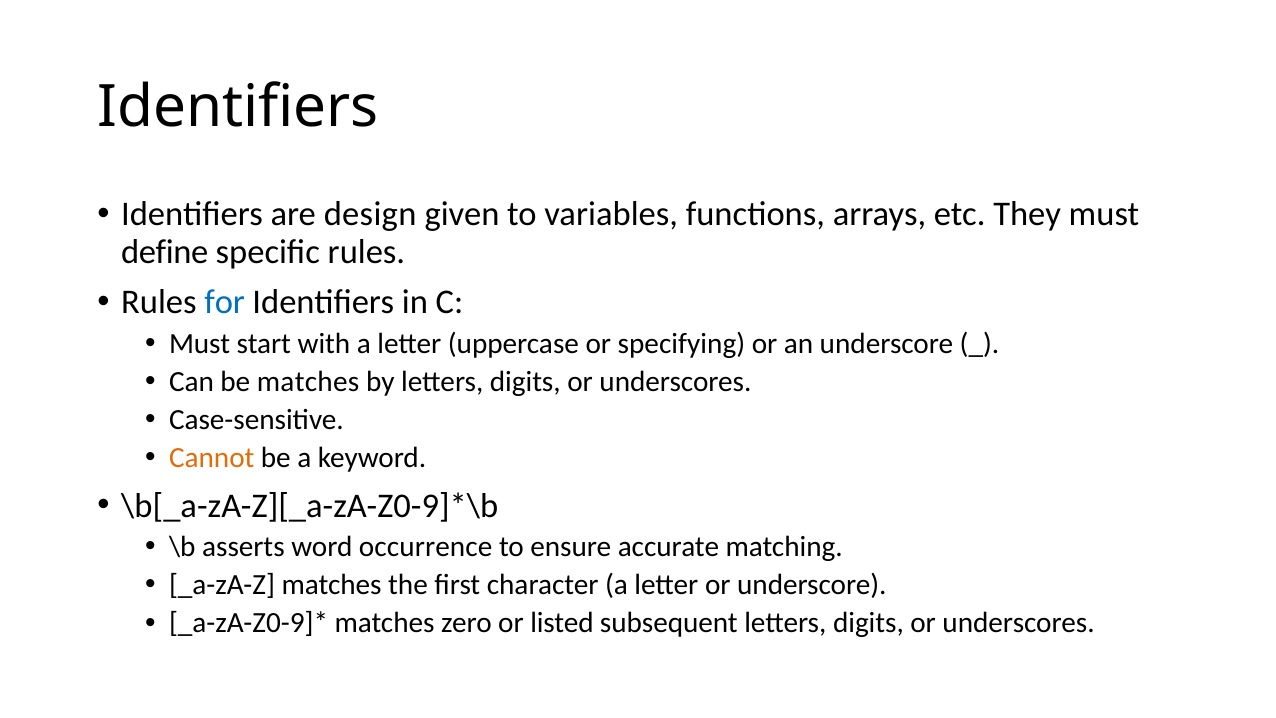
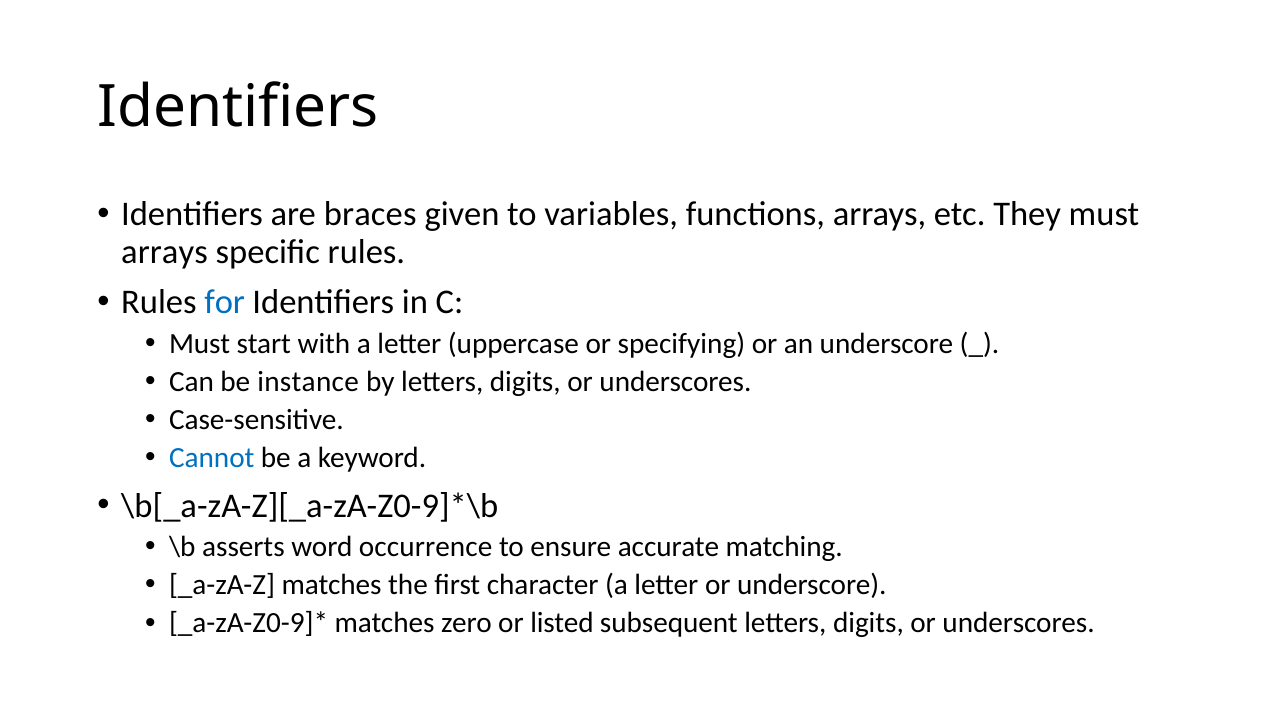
design: design -> braces (370, 214)
define: define -> arrays (165, 252)
be matches: matches -> instance (308, 381)
Cannot colour: orange -> blue (212, 458)
